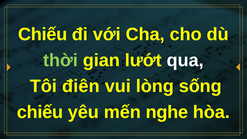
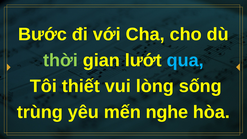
Chiếu: Chiếu -> Bước (43, 34)
qua colour: white -> light blue (185, 60)
điên: điên -> thiết (81, 86)
chiếu: chiếu -> trùng (40, 112)
